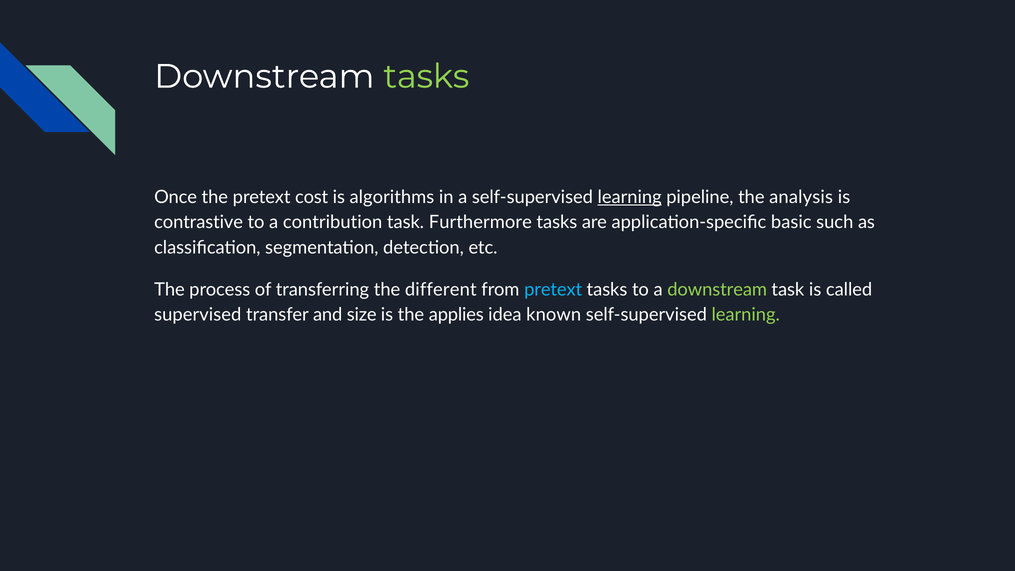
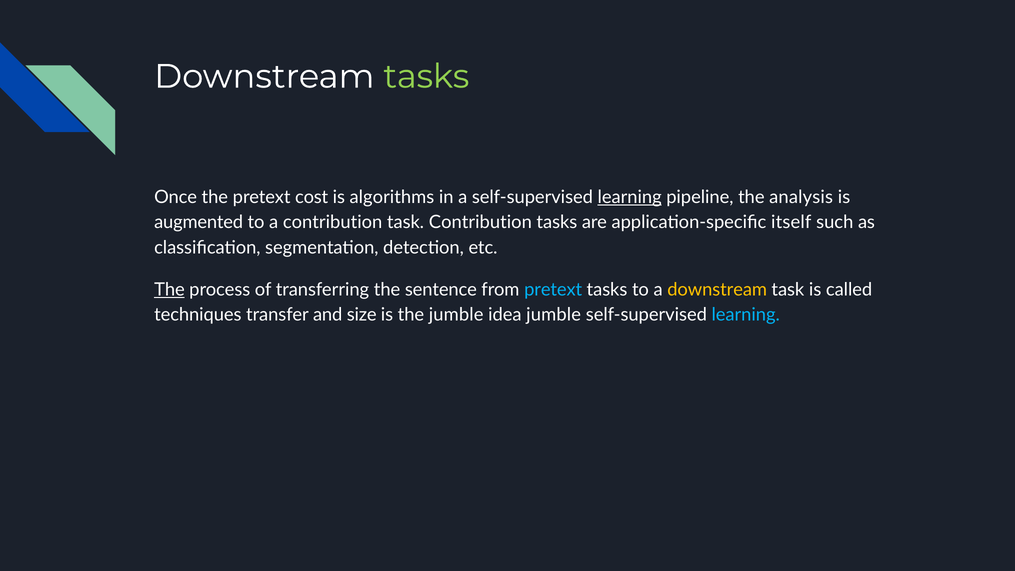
contrastive: contrastive -> augmented (199, 222)
task Furthermore: Furthermore -> Contribution (480, 222)
basic: basic -> itself (791, 222)
The underline: none -> present (169, 290)
different: different -> sentence (441, 290)
downstream colour: light green -> yellow (717, 290)
supervised: supervised -> techniques (198, 315)
the applies: applies -> jumble (456, 315)
idea known: known -> jumble (554, 315)
learning colour: light green -> light blue (746, 315)
